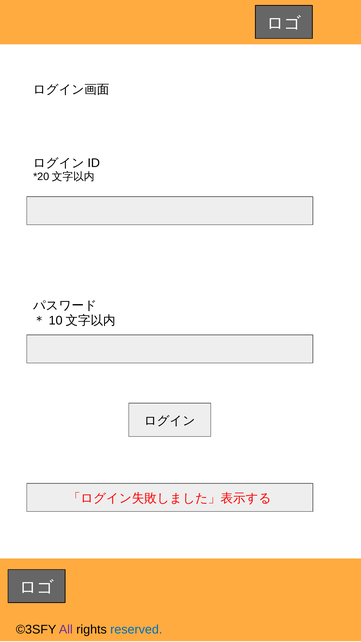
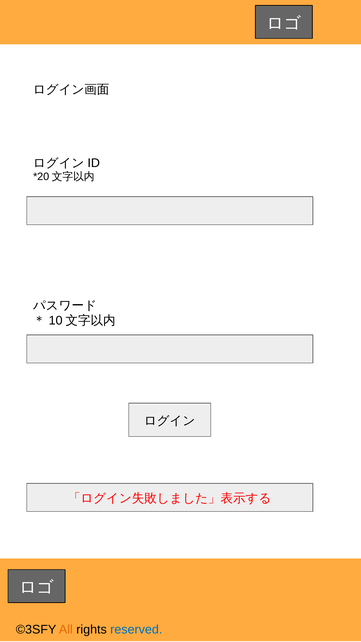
All colour: purple -> orange (66, 629)
